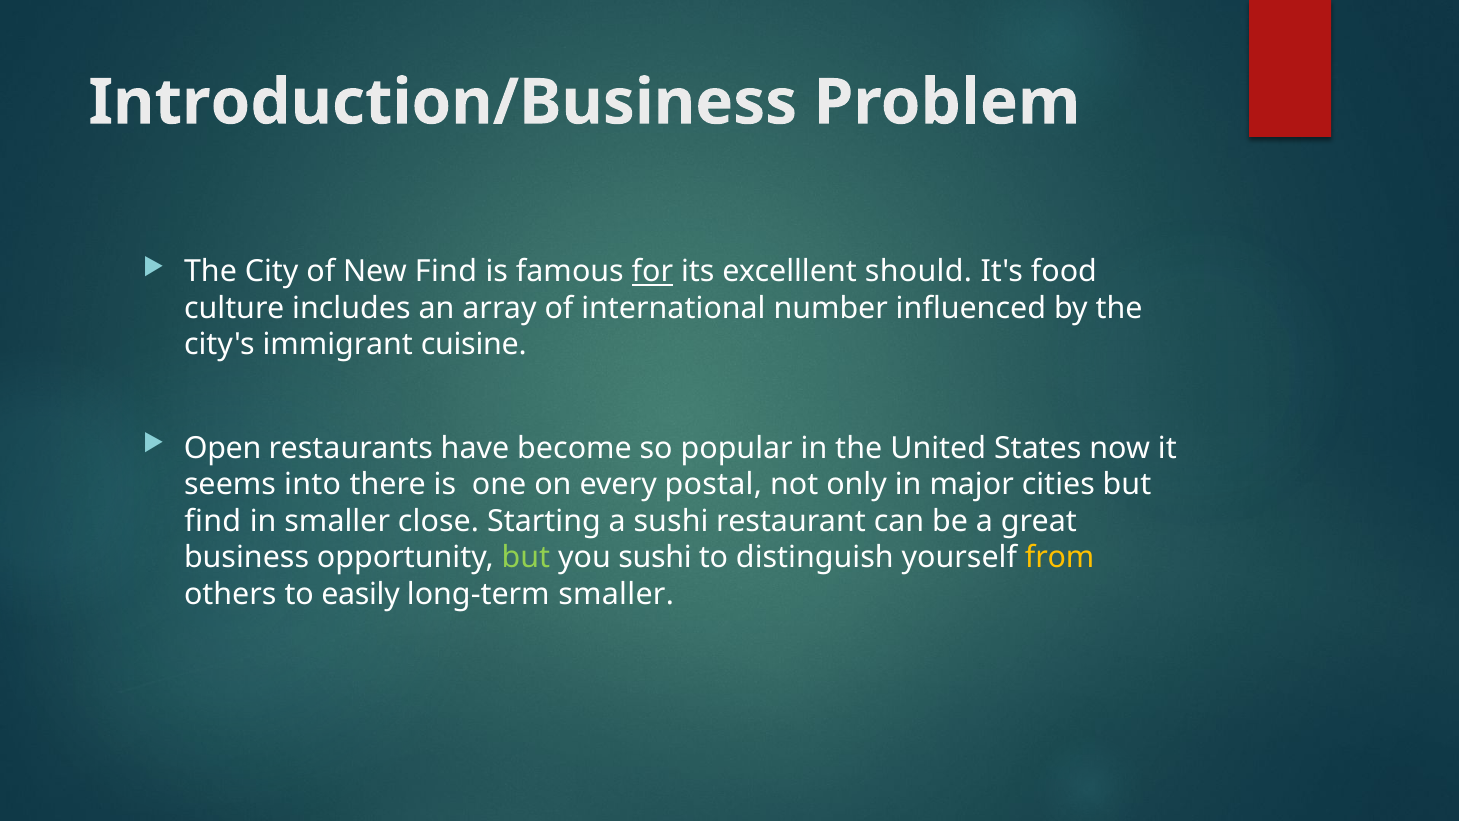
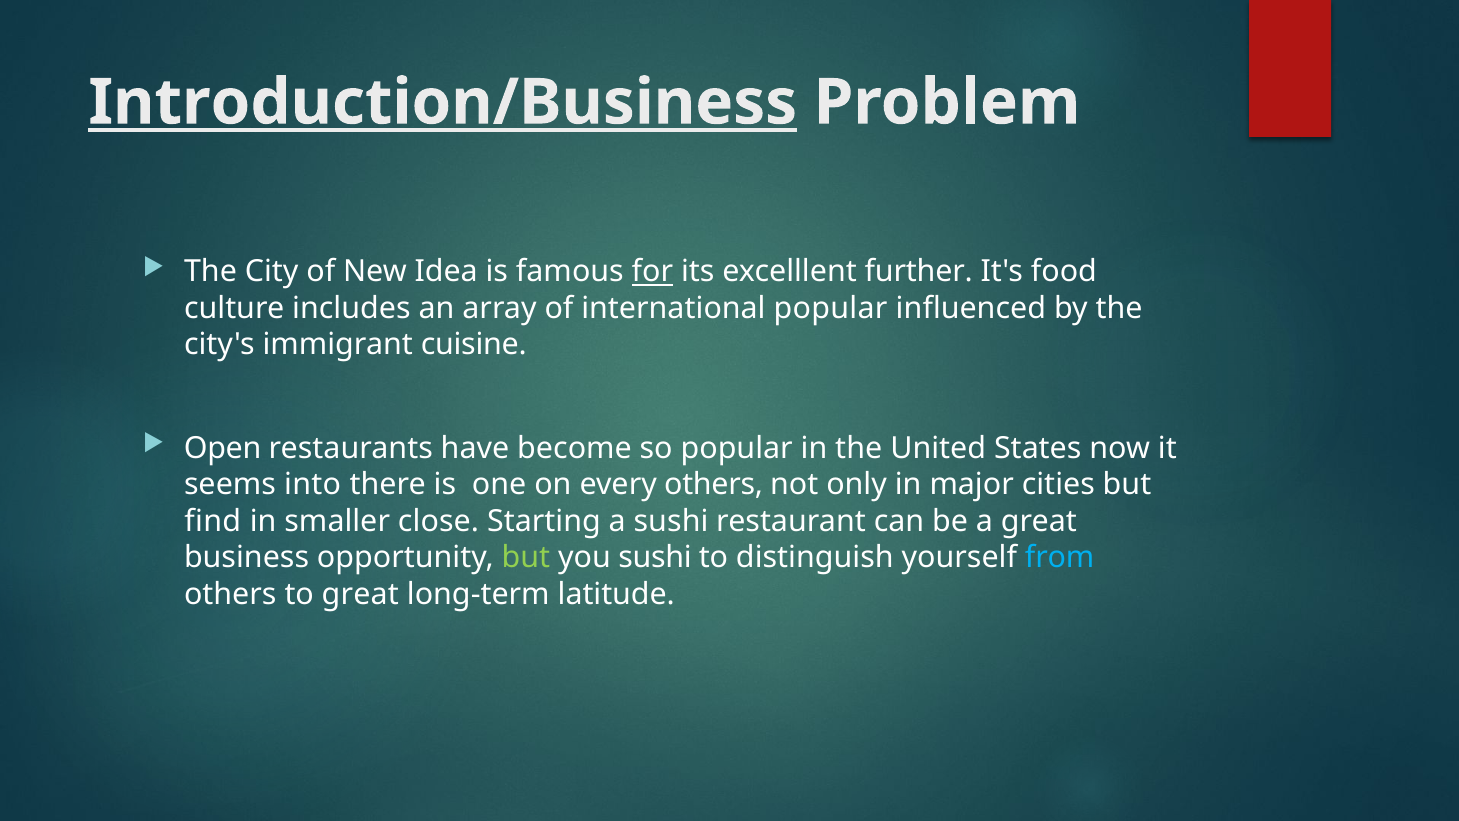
Introduction/Business underline: none -> present (443, 102)
New Find: Find -> Idea (446, 272)
should: should -> further (919, 272)
international number: number -> popular (831, 308)
every postal: postal -> others (714, 484)
from colour: yellow -> light blue (1060, 557)
to easily: easily -> great (360, 594)
long-term smaller: smaller -> latitude (616, 594)
